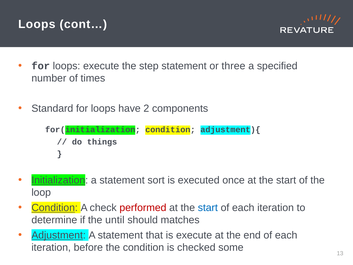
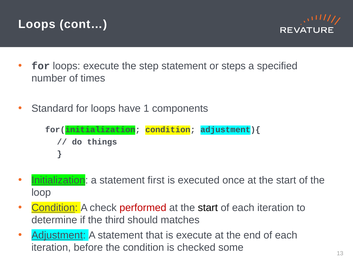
three: three -> steps (234, 66)
2: 2 -> 1 (146, 108)
sort: sort -> first (156, 180)
start colour: blue -> black (208, 207)
until: until -> third (115, 220)
